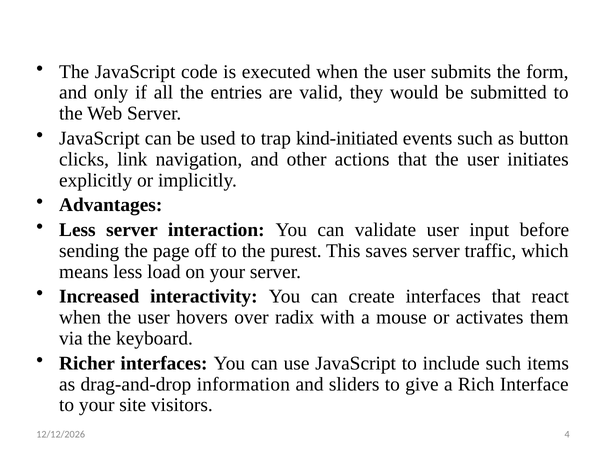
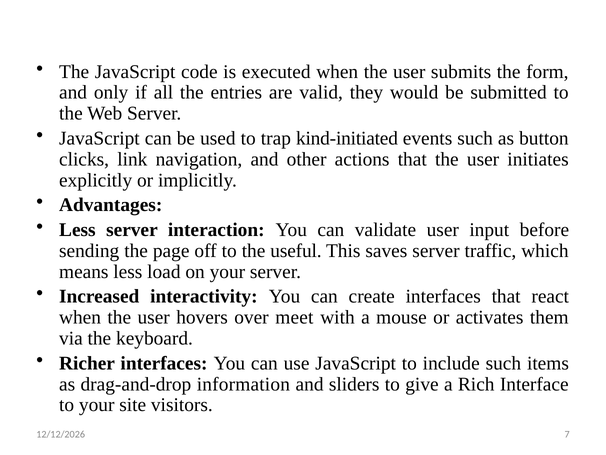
purest: purest -> useful (296, 250)
radix: radix -> meet (294, 317)
4: 4 -> 7 (567, 434)
